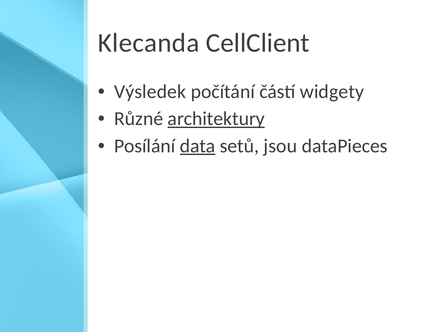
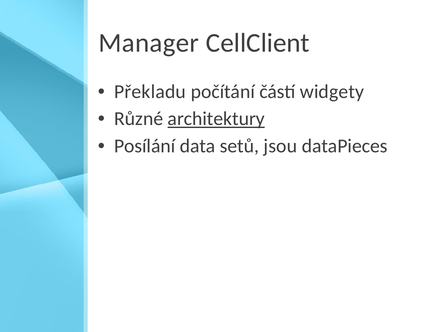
Klecanda: Klecanda -> Manager (149, 43)
Výsledek: Výsledek -> Překladu (150, 92)
data underline: present -> none (198, 146)
